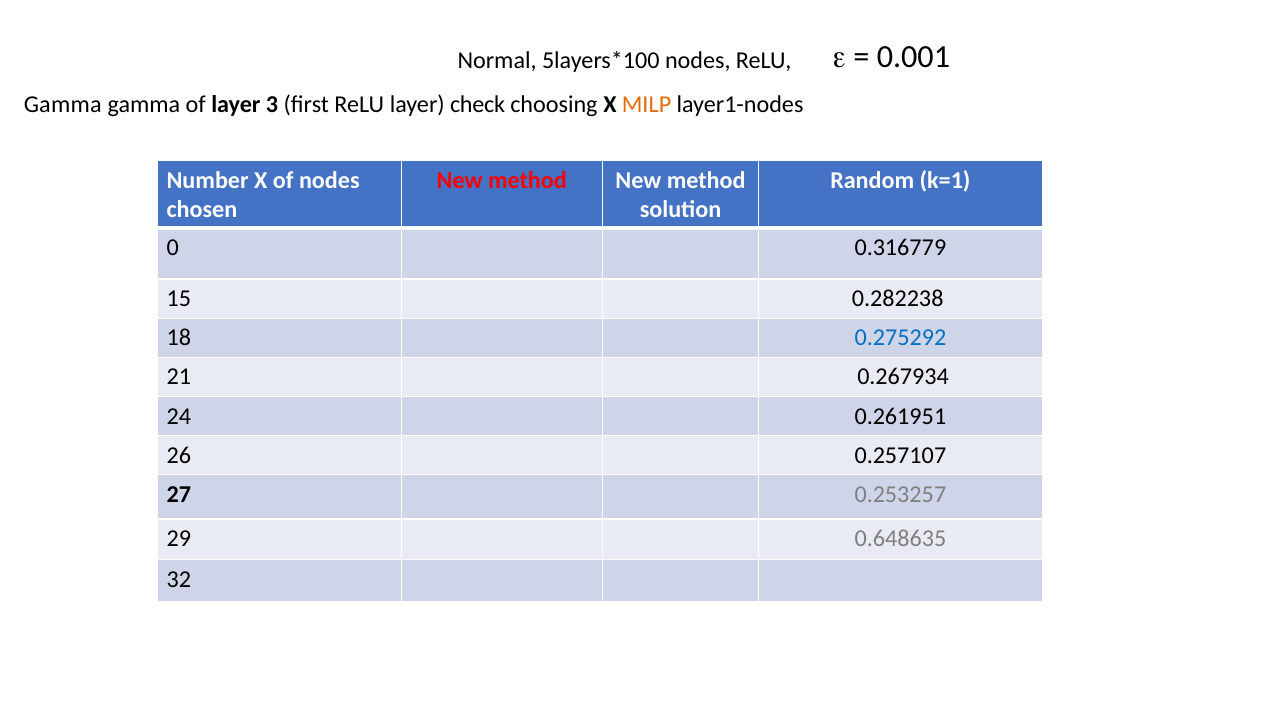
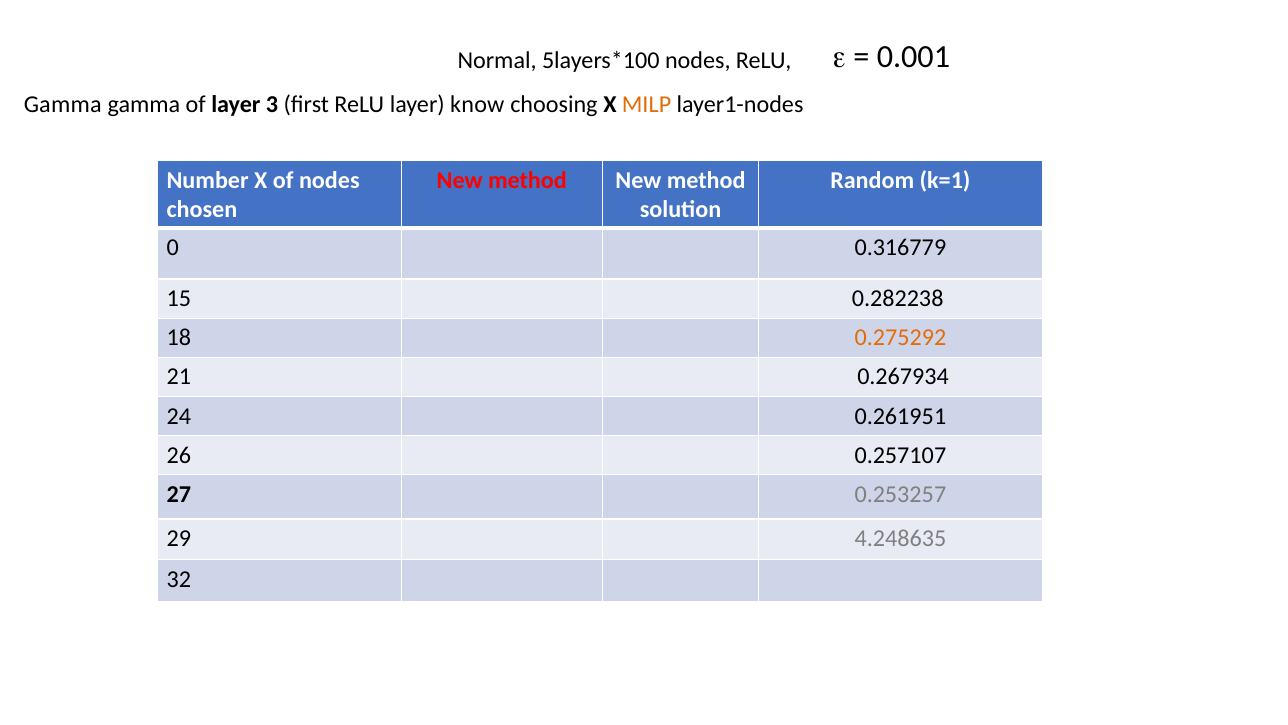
check: check -> know (477, 105)
0.275292 colour: blue -> orange (900, 338)
0.648635: 0.648635 -> 4.248635 (900, 539)
